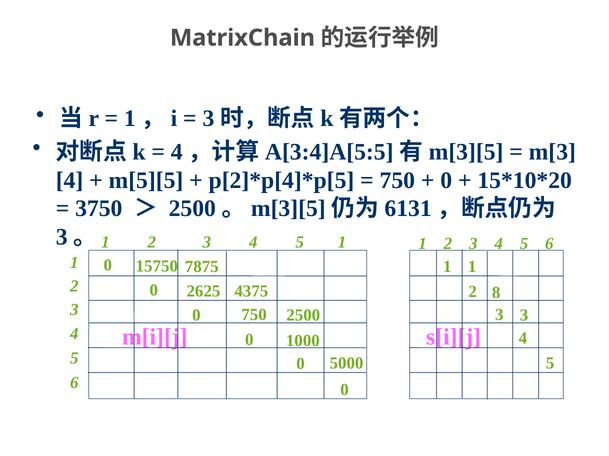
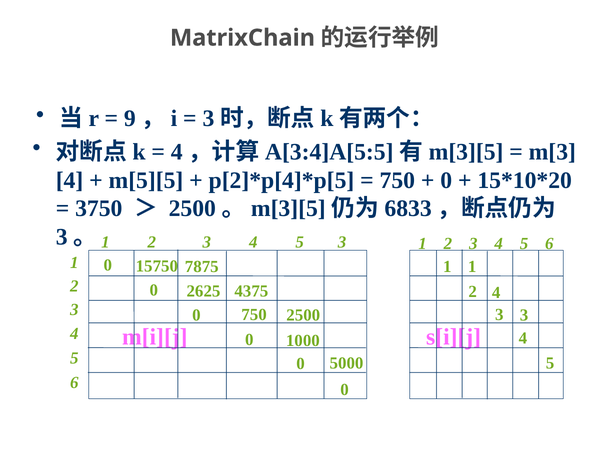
1: 1 -> 9 (130, 119)
6131: 6131 -> 6833 (408, 209)
5 1: 1 -> 3 (342, 243)
4375 8: 8 -> 4 (496, 293)
